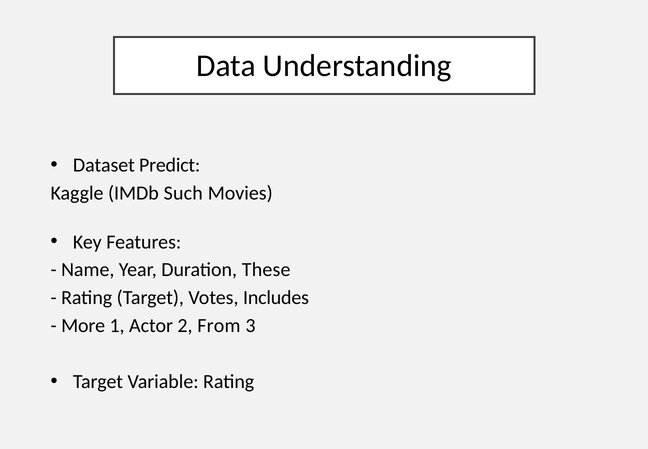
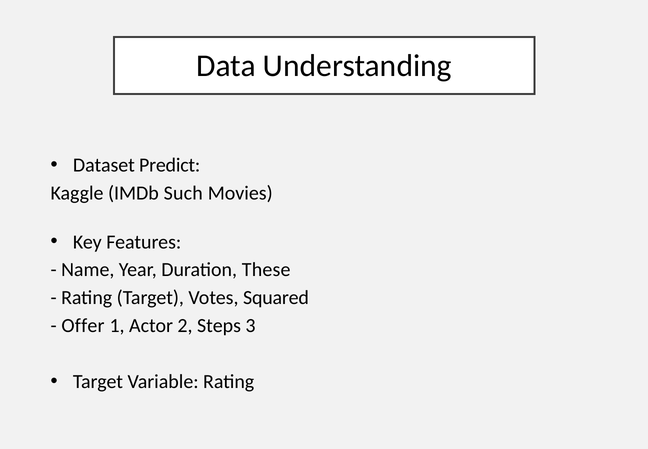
Includes: Includes -> Squared (276, 298)
More: More -> Offer (83, 325)
From: From -> Steps (219, 325)
